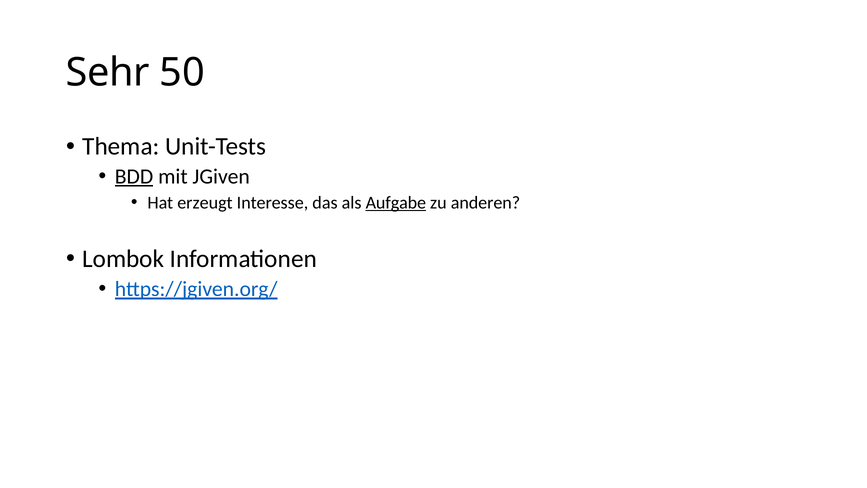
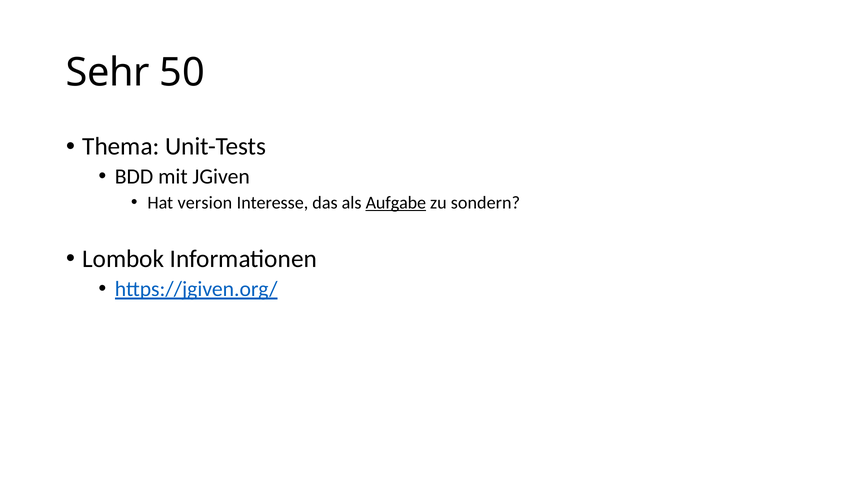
BDD underline: present -> none (134, 176)
erzeugt: erzeugt -> version (205, 202)
anderen: anderen -> sondern (485, 202)
